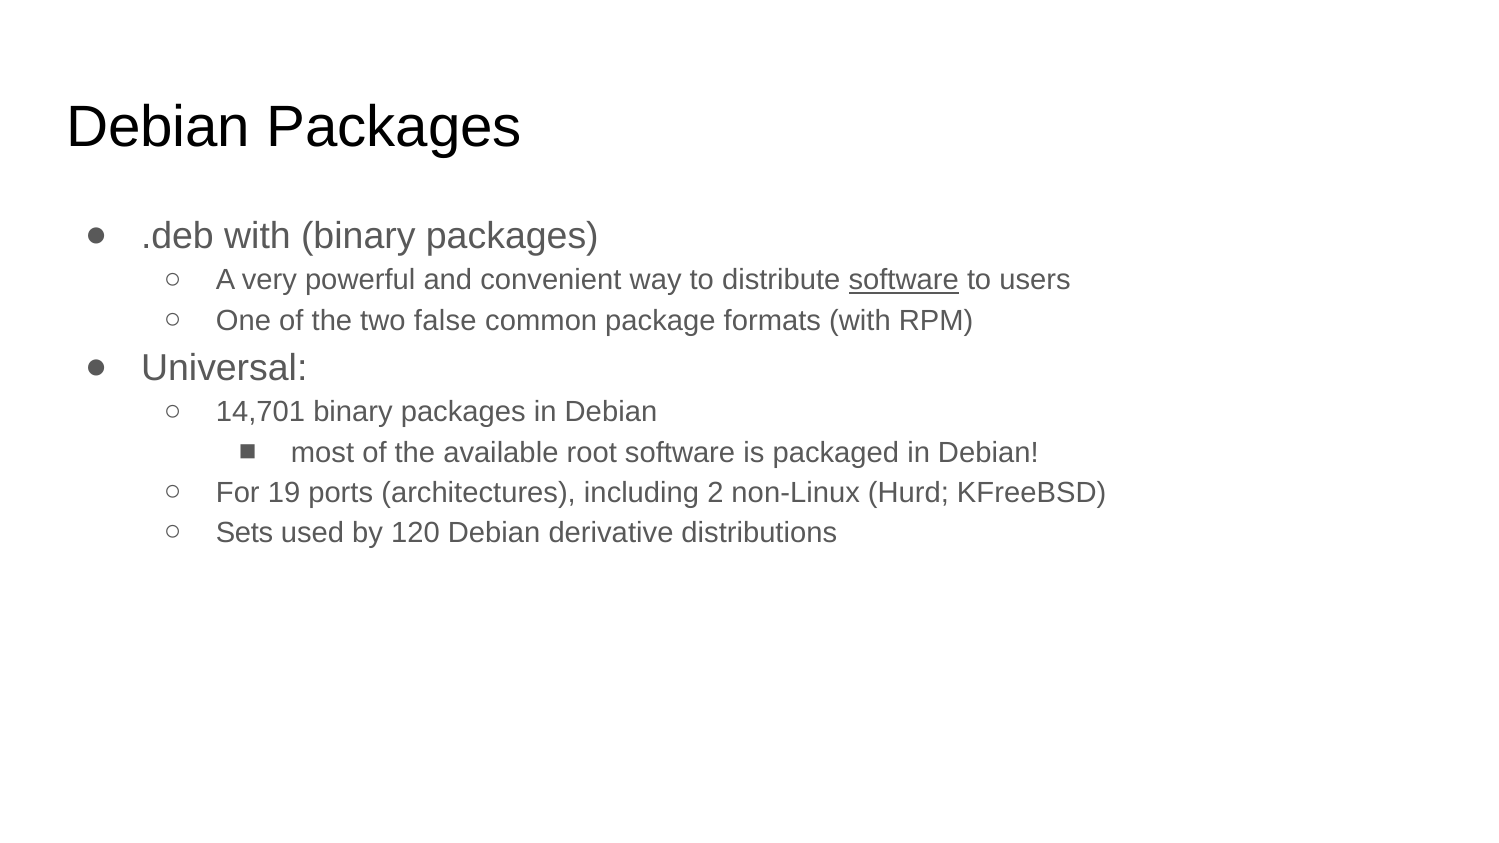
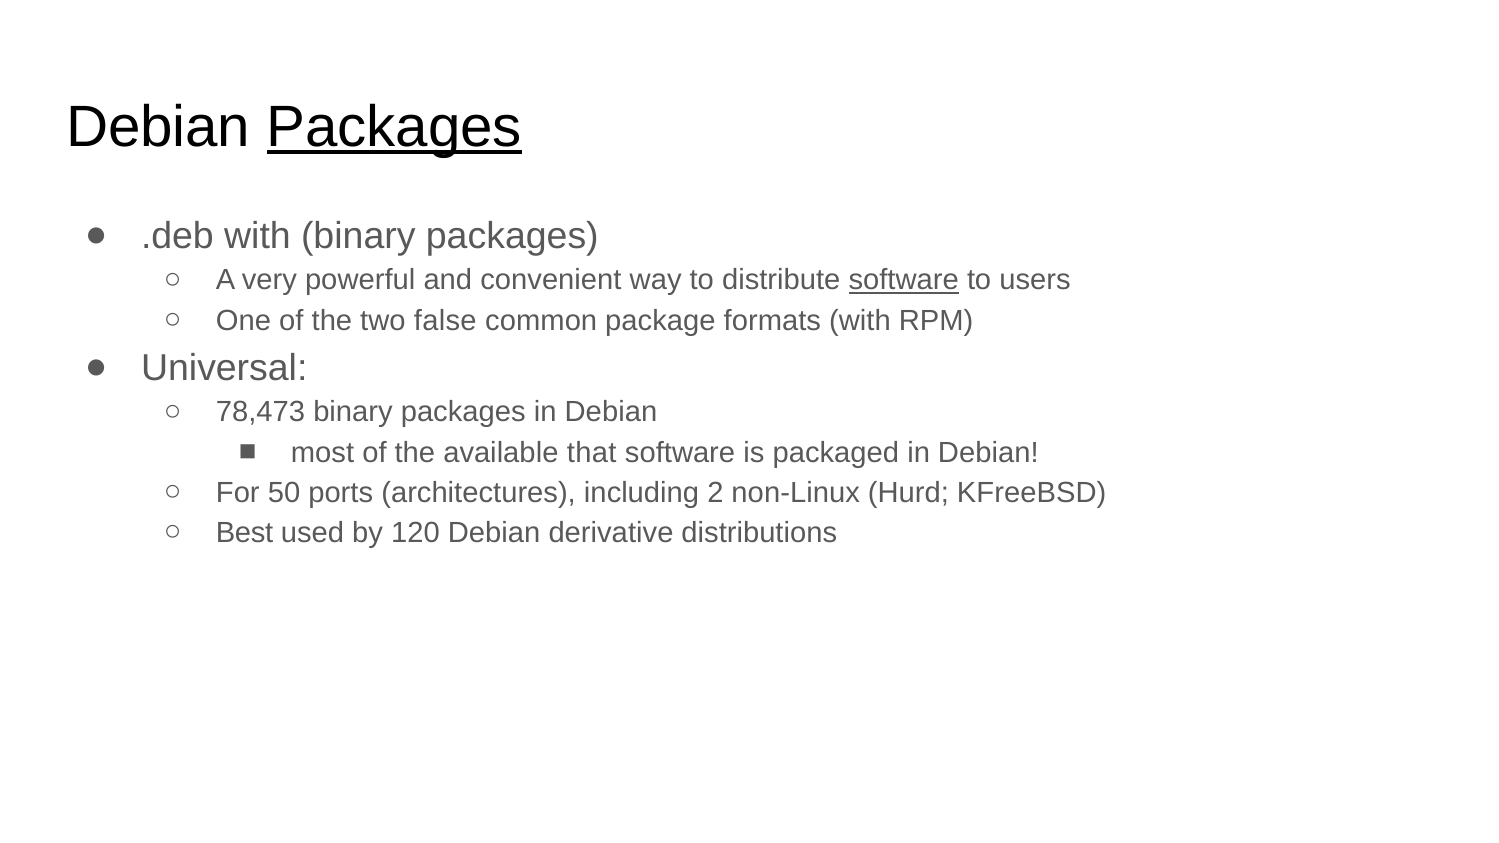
Packages underline: none -> present (394, 127)
14,701: 14,701 -> 78,473 (261, 412)
root: root -> that (592, 453)
19: 19 -> 50 (284, 493)
Sets: Sets -> Best (244, 533)
